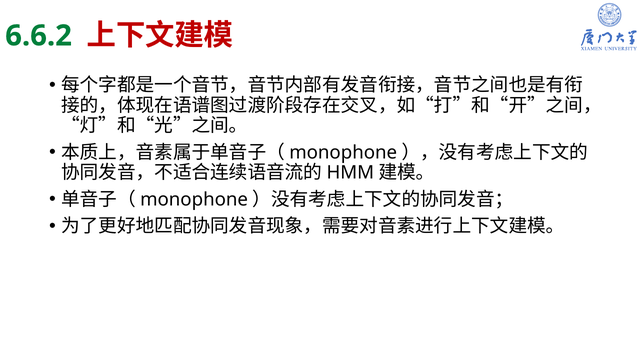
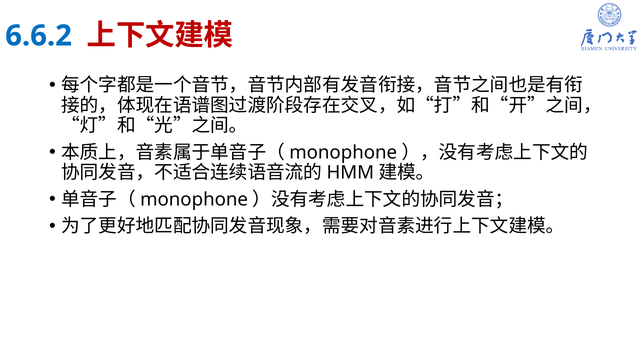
6.6.2 colour: green -> blue (39, 36)
